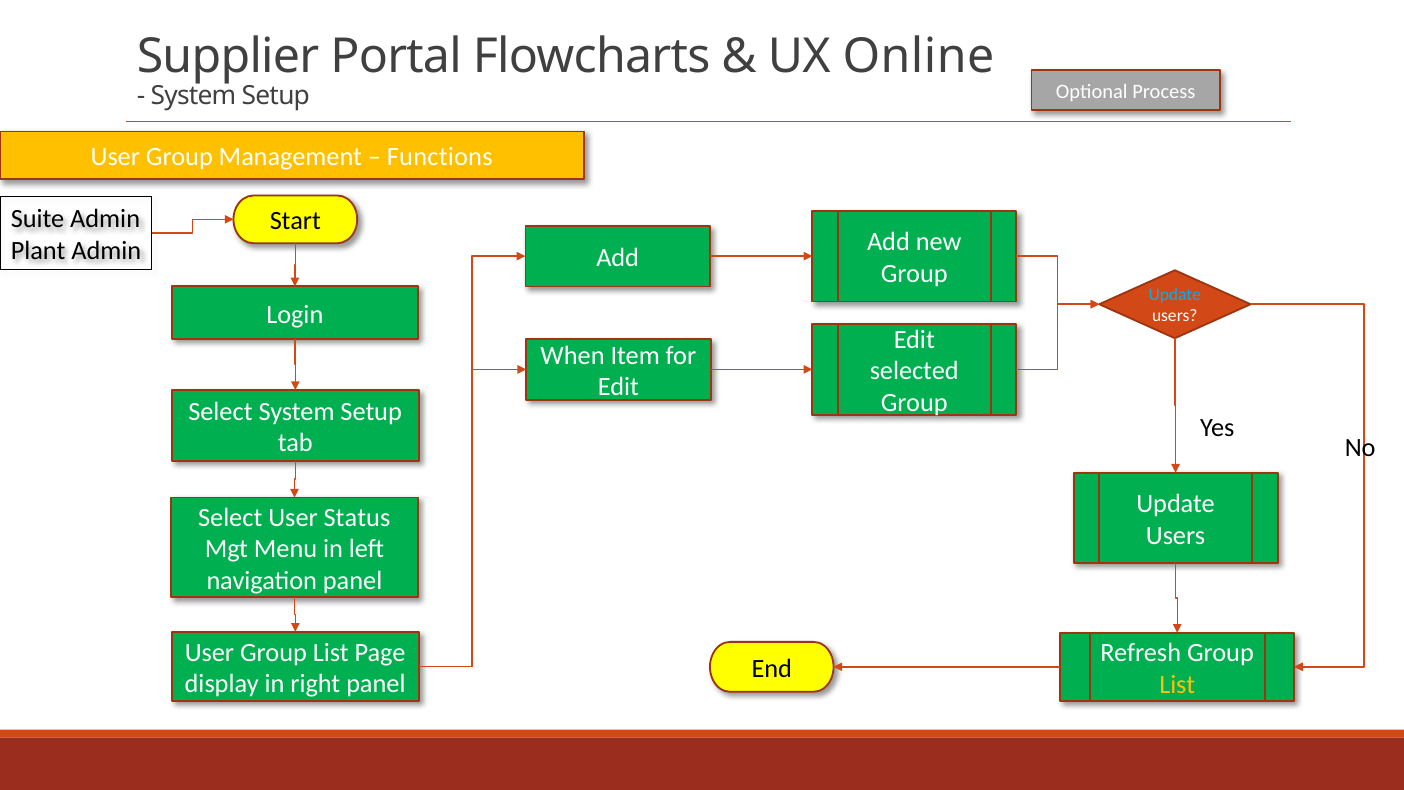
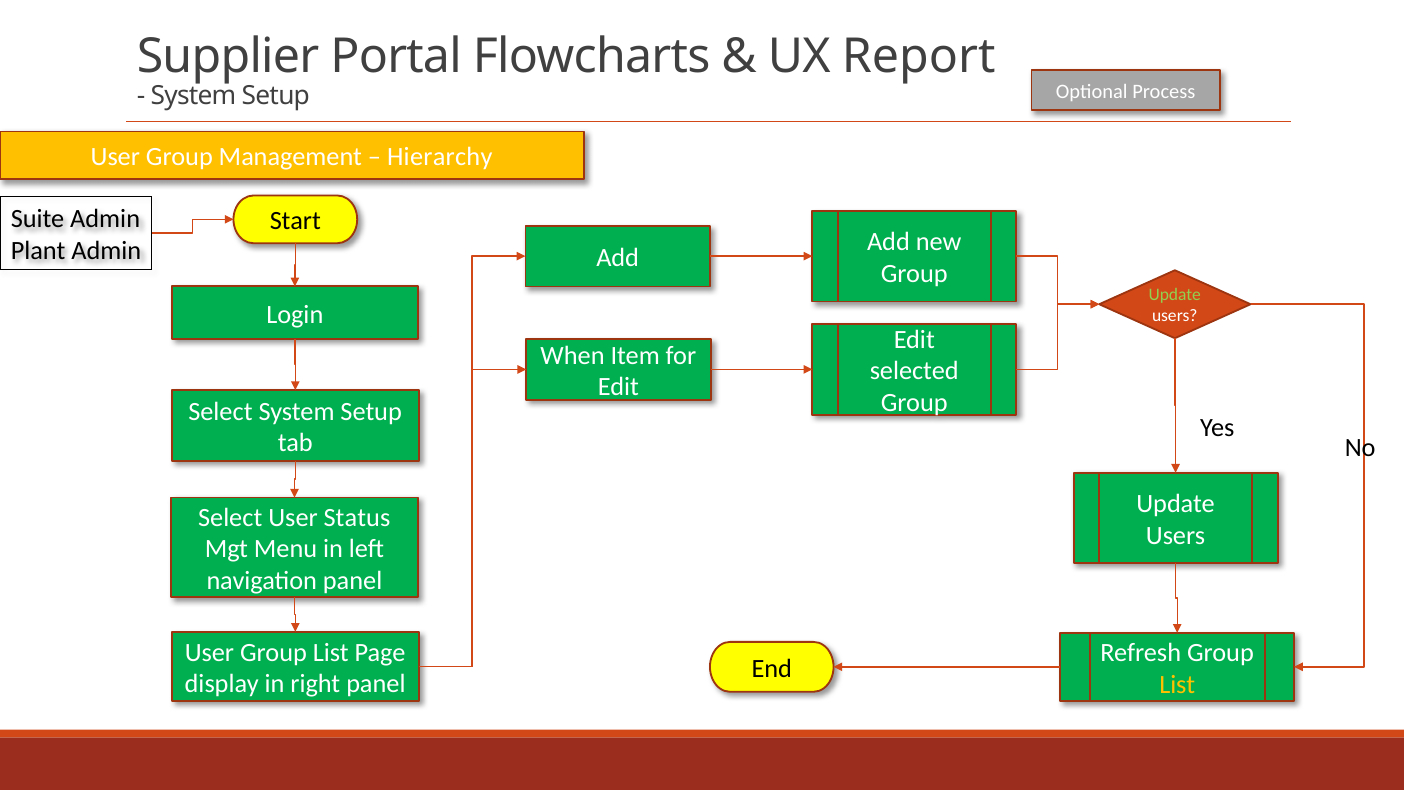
Online: Online -> Report (919, 57)
Functions: Functions -> Hierarchy (440, 157)
Update colour: light blue -> light green (1175, 295)
